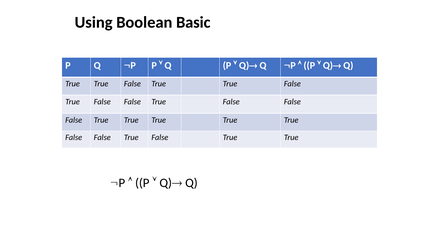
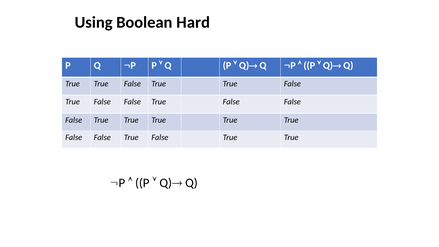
Basic: Basic -> Hard (193, 22)
